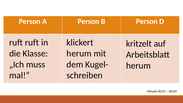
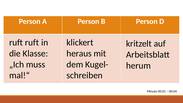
herum: herum -> heraus (79, 53)
